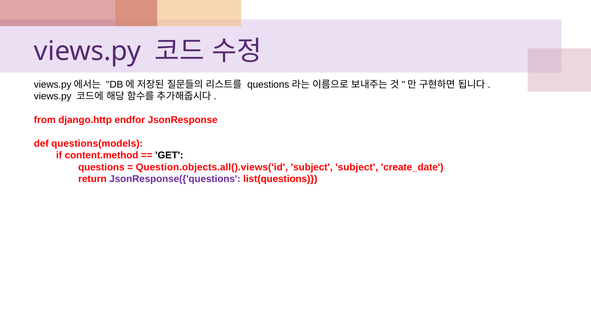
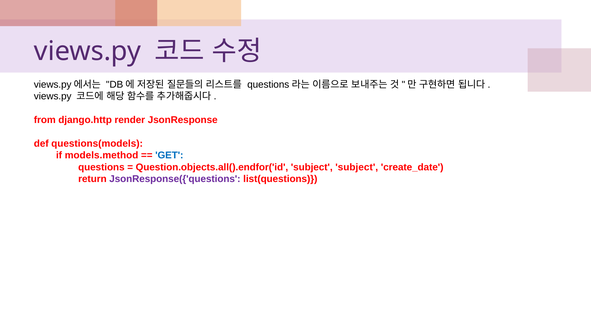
endfor: endfor -> render (130, 120)
content.method: content.method -> models.method (102, 156)
GET colour: black -> blue (169, 156)
Question.objects.all().views('id: Question.objects.all().views('id -> Question.objects.all().endfor('id (212, 167)
